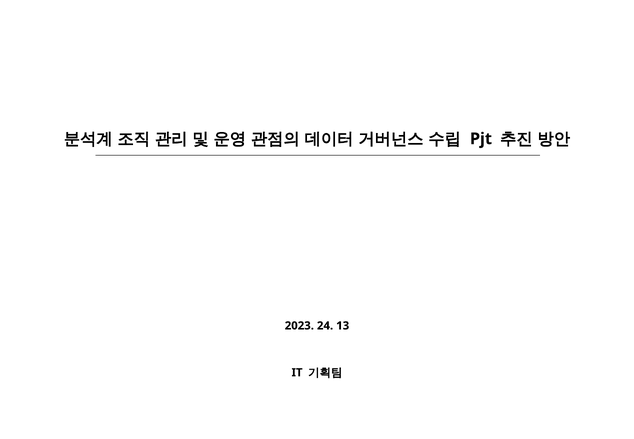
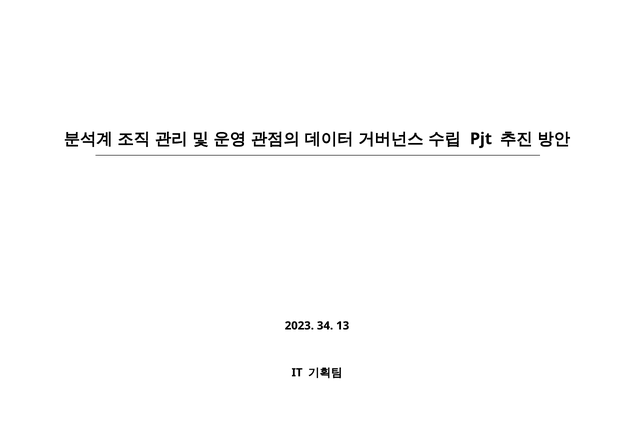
24: 24 -> 34 (325, 326)
